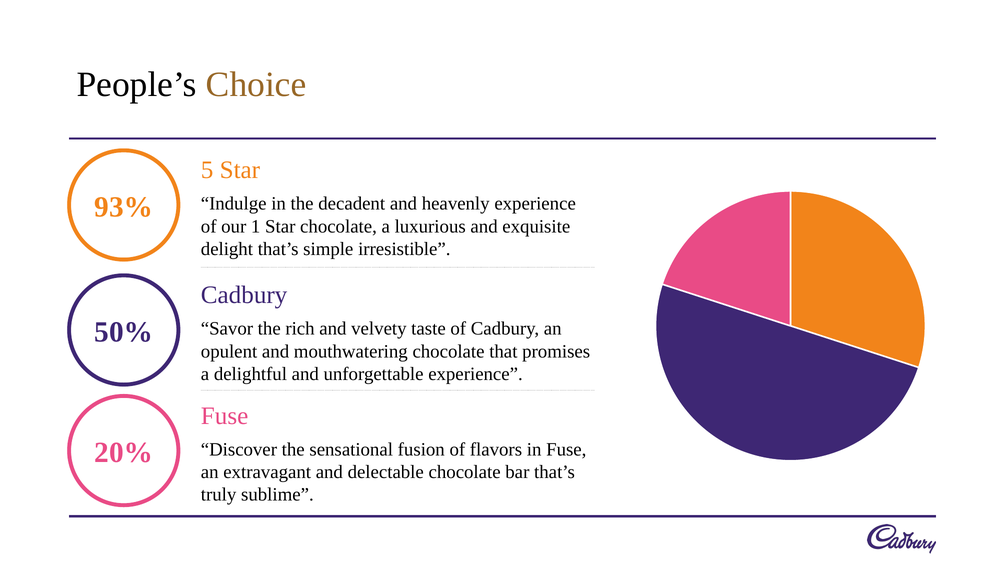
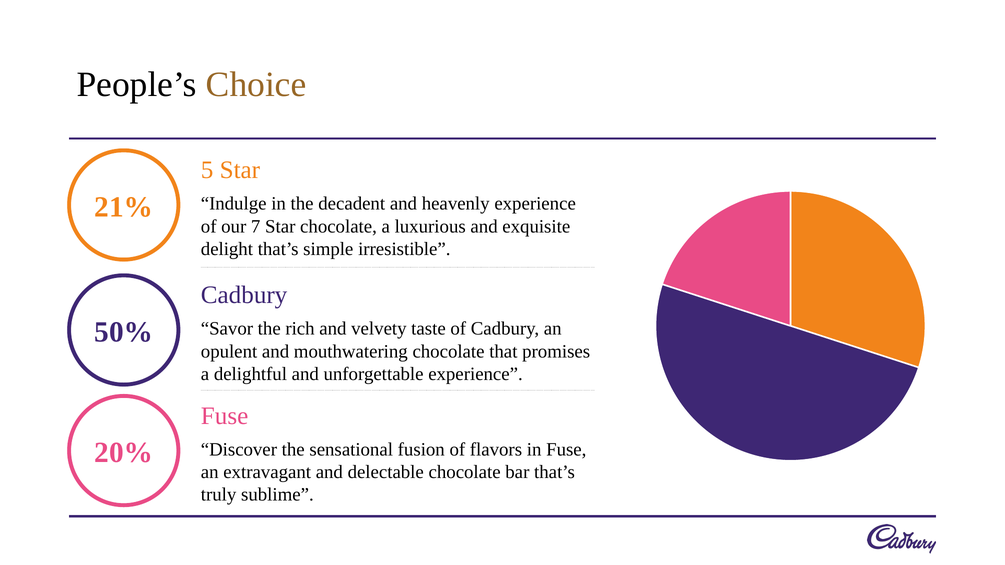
93%: 93% -> 21% (124, 207)
1: 1 -> 7 (256, 226)
